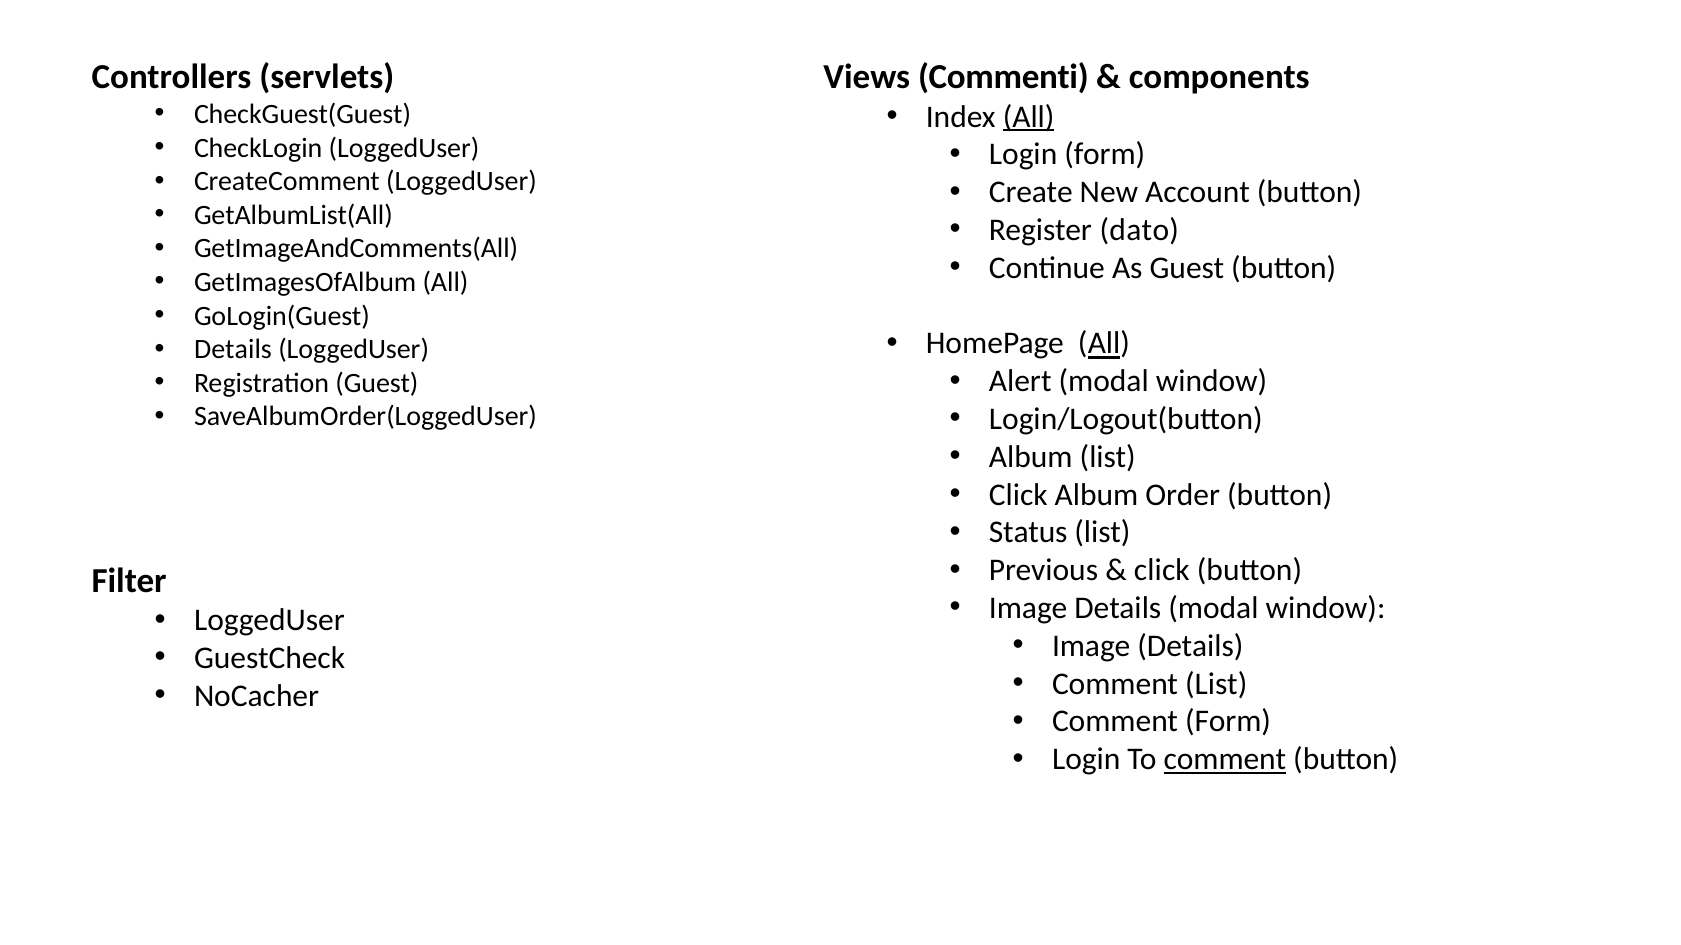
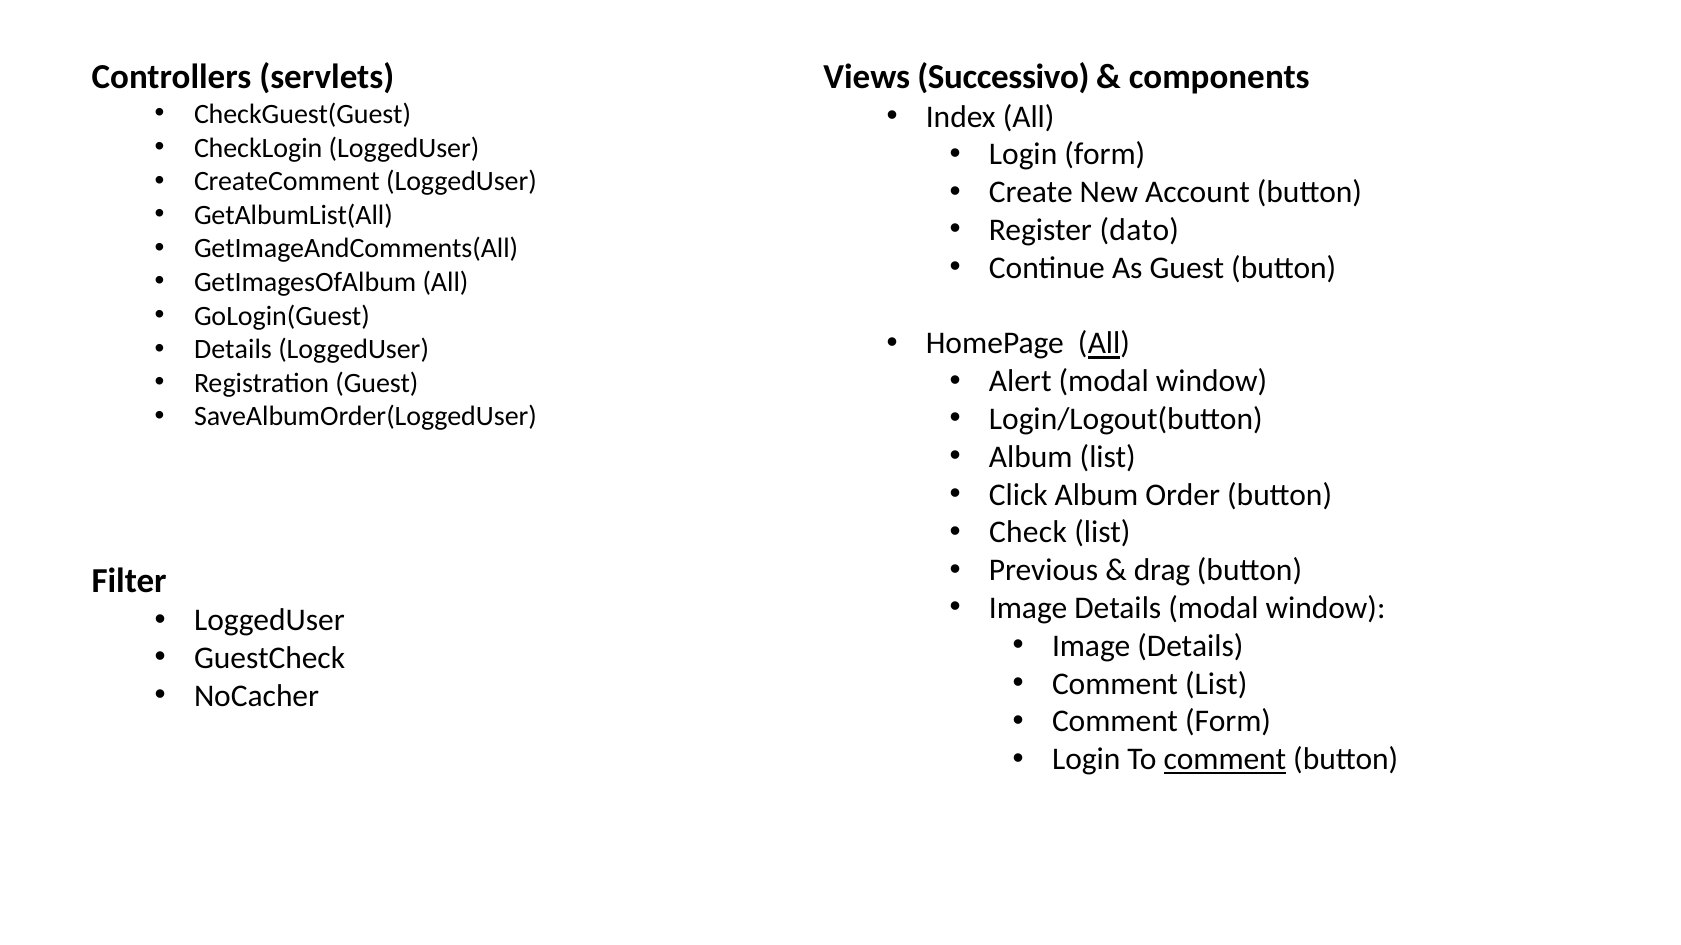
Commenti: Commenti -> Successivo (1003, 77)
All underline: present -> none (1029, 117)
Status: Status -> Check (1028, 533)
click: click -> drag (1162, 571)
